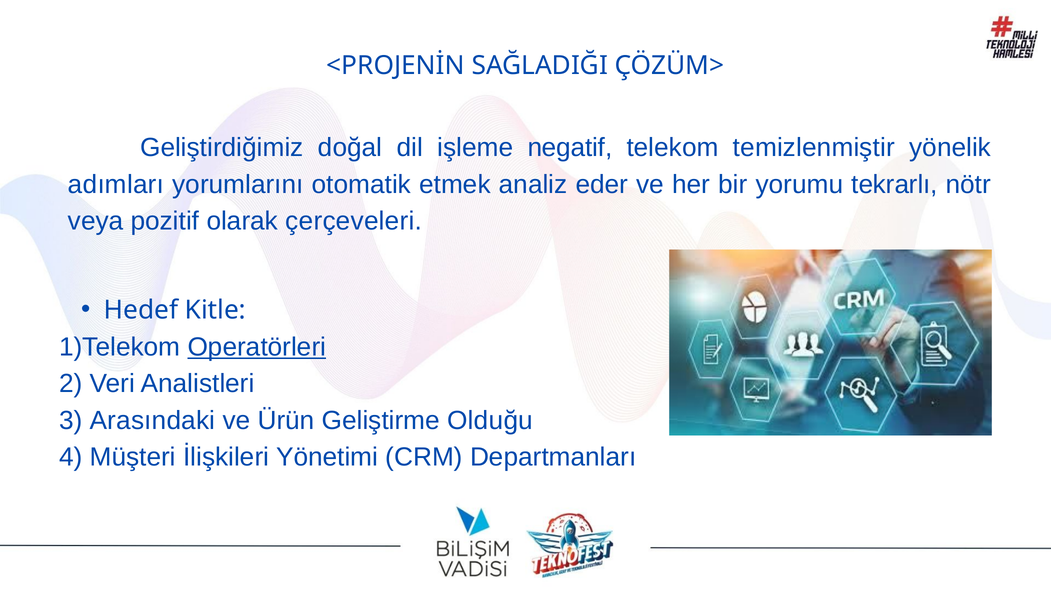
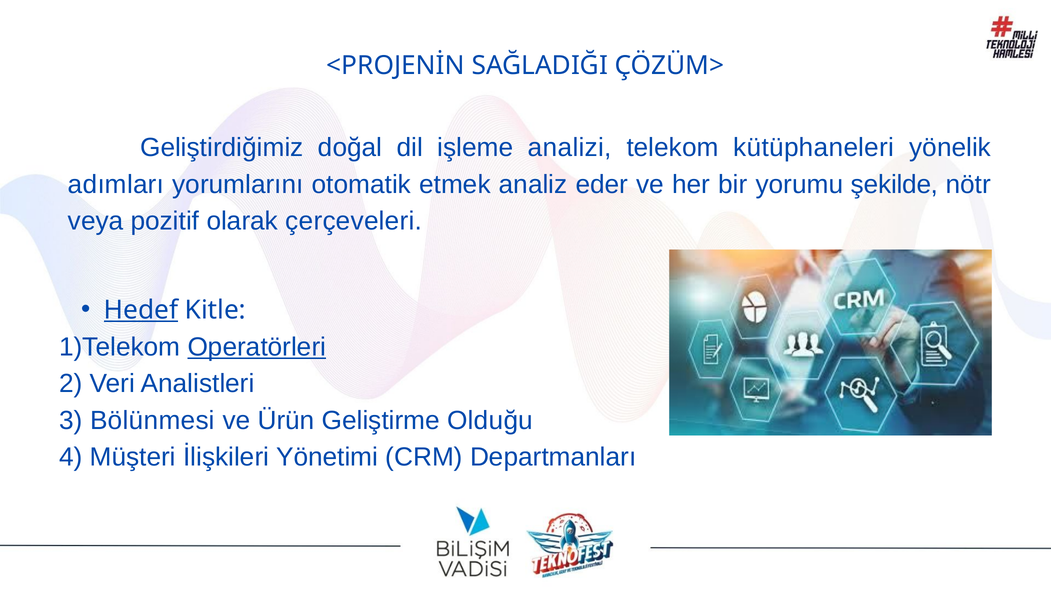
negatif: negatif -> analizi (570, 148)
temizlenmiştir: temizlenmiştir -> kütüphaneleri (814, 148)
tekrarlı: tekrarlı -> şekilde (895, 185)
Hedef underline: none -> present (141, 310)
Arasındaki: Arasındaki -> Bölünmesi (152, 421)
